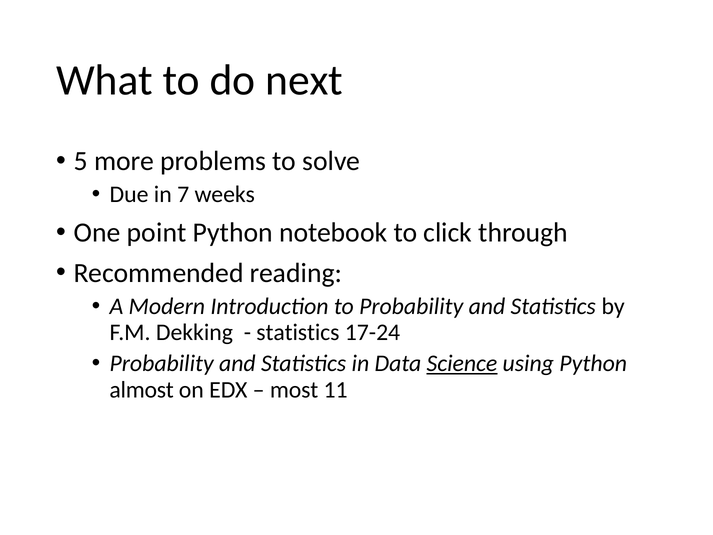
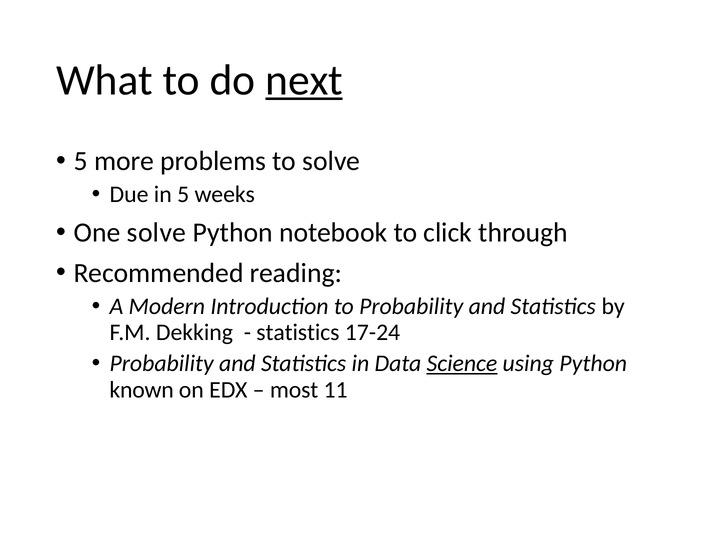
next underline: none -> present (304, 80)
in 7: 7 -> 5 (183, 194)
One point: point -> solve (157, 233)
almost: almost -> known (142, 389)
